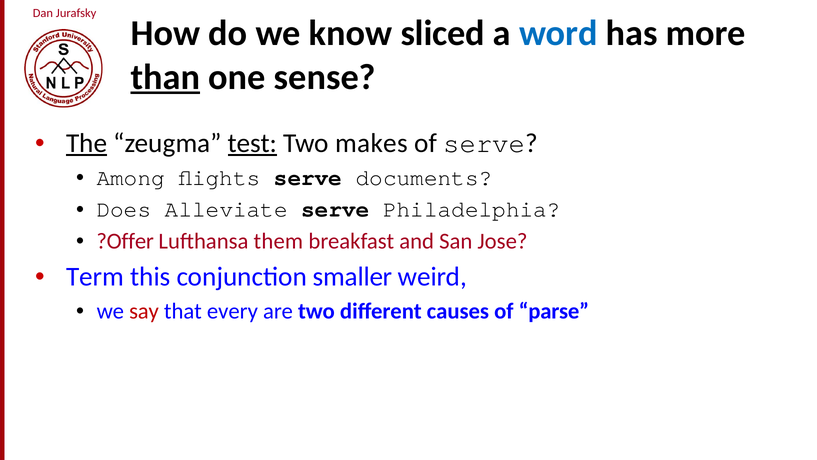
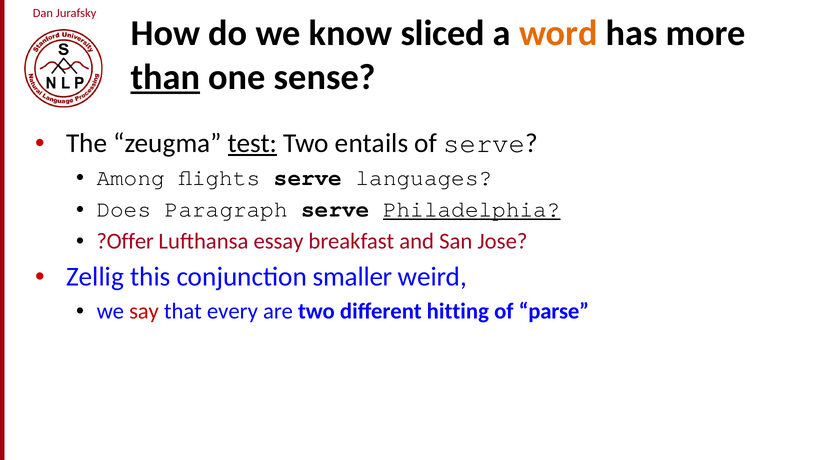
word colour: blue -> orange (558, 33)
The underline: present -> none (87, 143)
makes: makes -> entails (372, 143)
documents: documents -> languages (424, 177)
Alleviate: Alleviate -> Paragraph (226, 209)
Philadelphia underline: none -> present (472, 209)
them: them -> essay (279, 241)
Term: Term -> Zellig (95, 277)
causes: causes -> hitting (458, 311)
